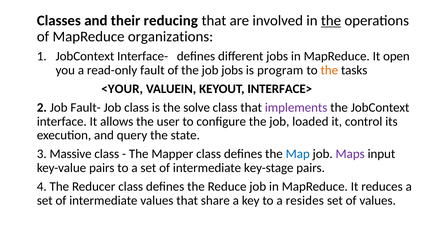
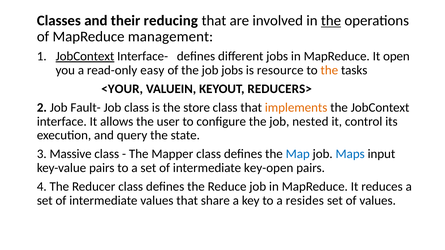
organizations: organizations -> management (170, 37)
JobContext underline: none -> present (85, 56)
fault: fault -> easy (152, 70)
program: program -> resource (280, 70)
INTERFACE>: INTERFACE> -> REDUCERS> (280, 89)
solve: solve -> store (197, 108)
implements colour: purple -> orange (296, 108)
loaded: loaded -> nested (310, 122)
Maps colour: purple -> blue (350, 154)
key-stage: key-stage -> key-open (269, 168)
